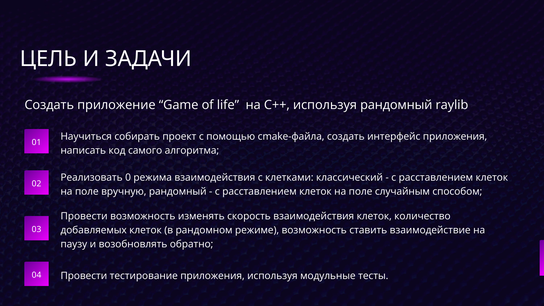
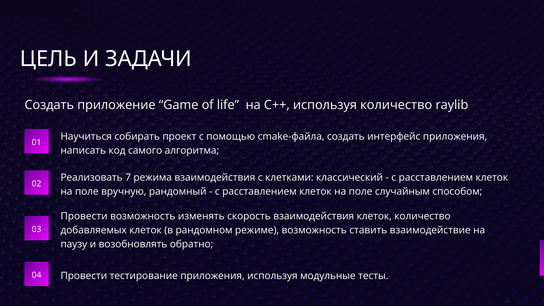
используя рандомный: рандомный -> количество (396, 105)
0: 0 -> 7 (128, 178)
